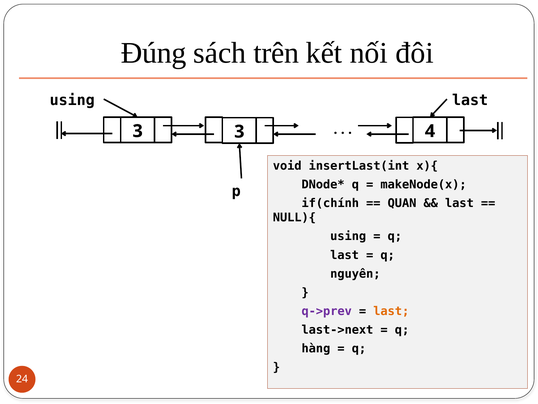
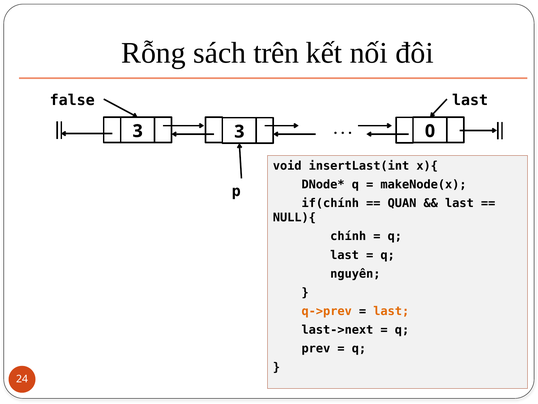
Đúng: Đúng -> Rỗng (154, 53)
using: using -> false (72, 100)
4: 4 -> 0 (430, 131)
using: using -> chính (348, 236)
q->prev colour: purple -> orange (327, 311)
hàng: hàng -> prev (316, 348)
